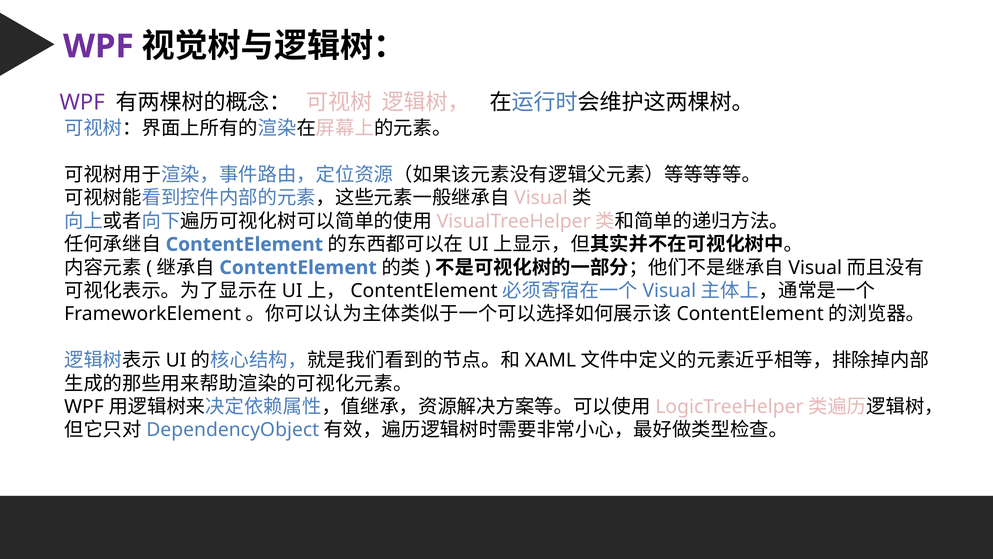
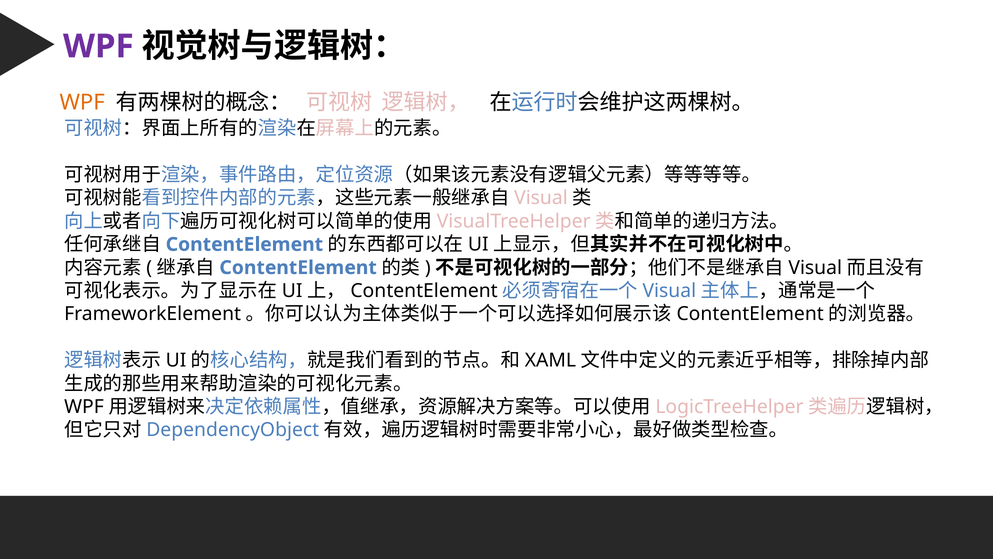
WPF colour: purple -> orange (82, 102)
